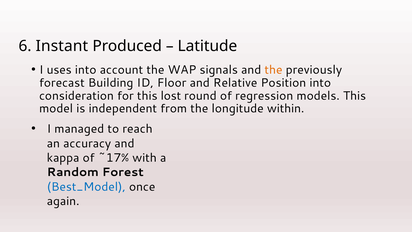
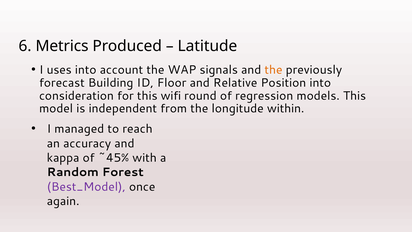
Instant: Instant -> Metrics (62, 46)
lost: lost -> wifi (171, 96)
~17%: ~17% -> ~45% (113, 158)
Best_Model colour: blue -> purple (86, 187)
